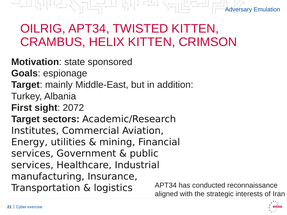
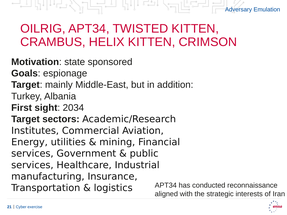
2072: 2072 -> 2034 (73, 108)
